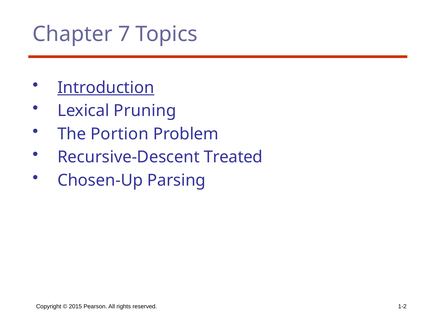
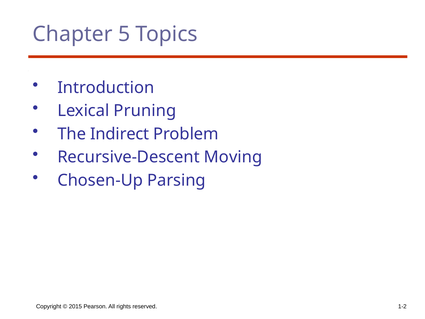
7: 7 -> 5 (124, 34)
Introduction underline: present -> none (106, 88)
Portion: Portion -> Indirect (120, 134)
Treated: Treated -> Moving (233, 157)
